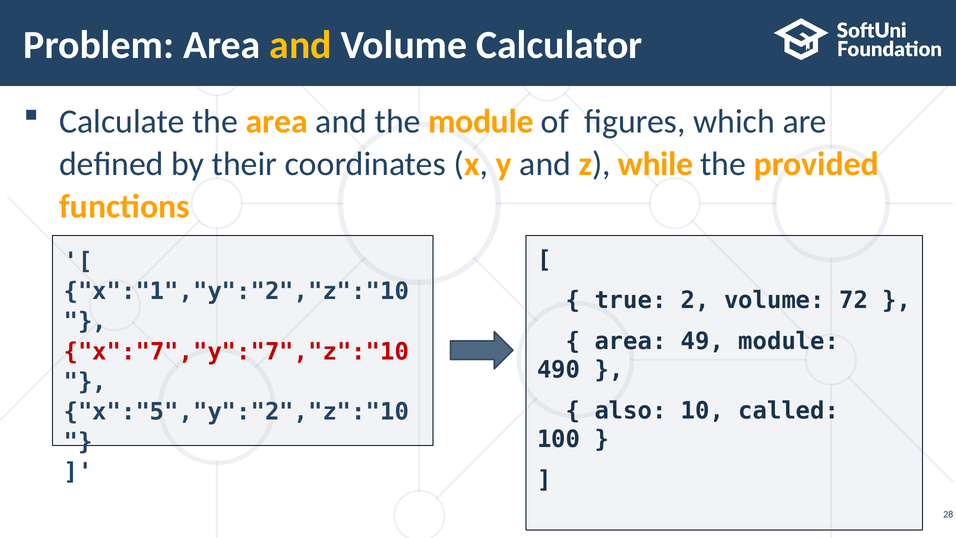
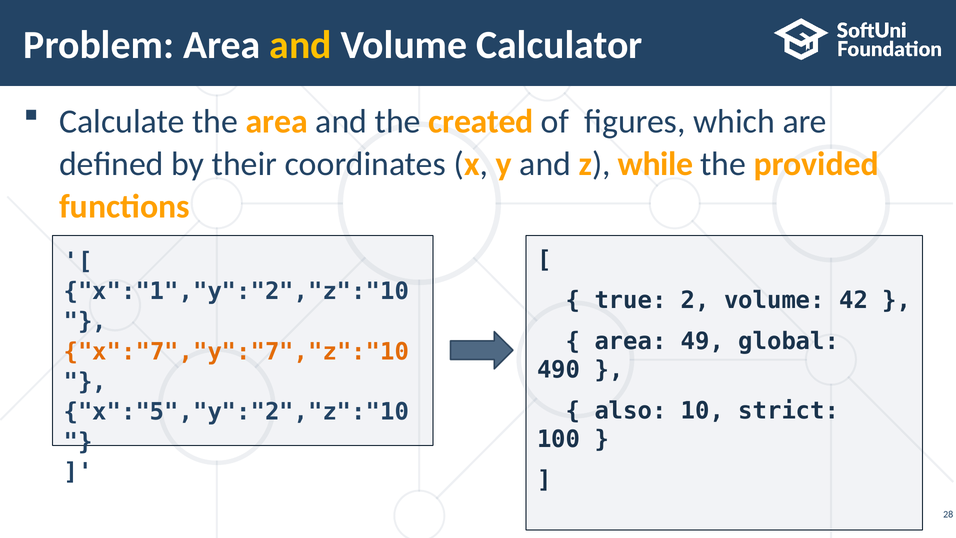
the module: module -> created (481, 121)
72: 72 -> 42 (854, 300)
49 module: module -> global (789, 341)
x":"7","y":"7","z":"10 colour: red -> orange (236, 352)
called: called -> strict (789, 410)
